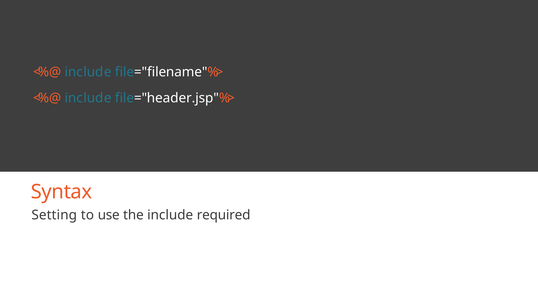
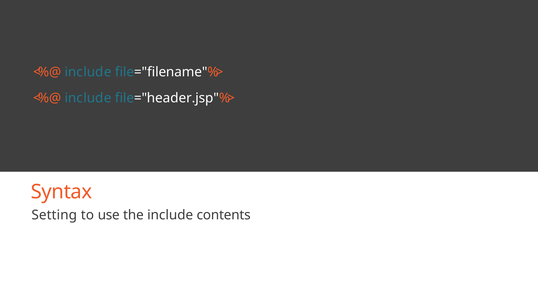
required: required -> contents (224, 215)
